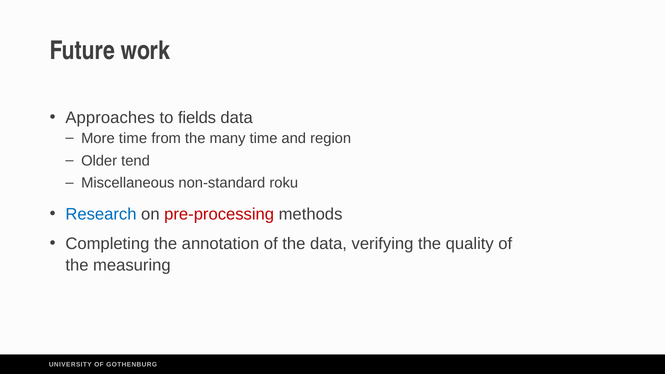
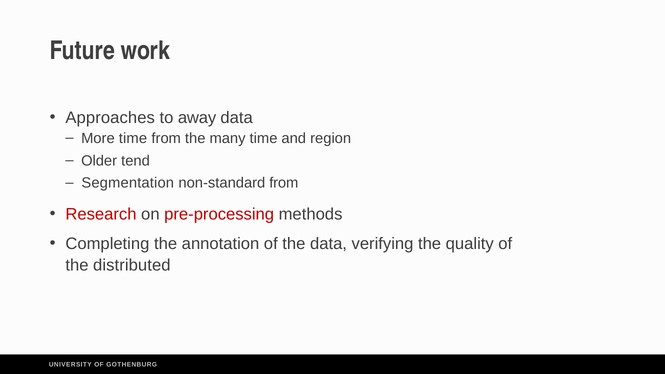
fields: fields -> away (197, 118)
Miscellaneous: Miscellaneous -> Segmentation (128, 183)
non-standard roku: roku -> from (284, 183)
Research colour: blue -> red (101, 214)
measuring: measuring -> distributed (132, 266)
